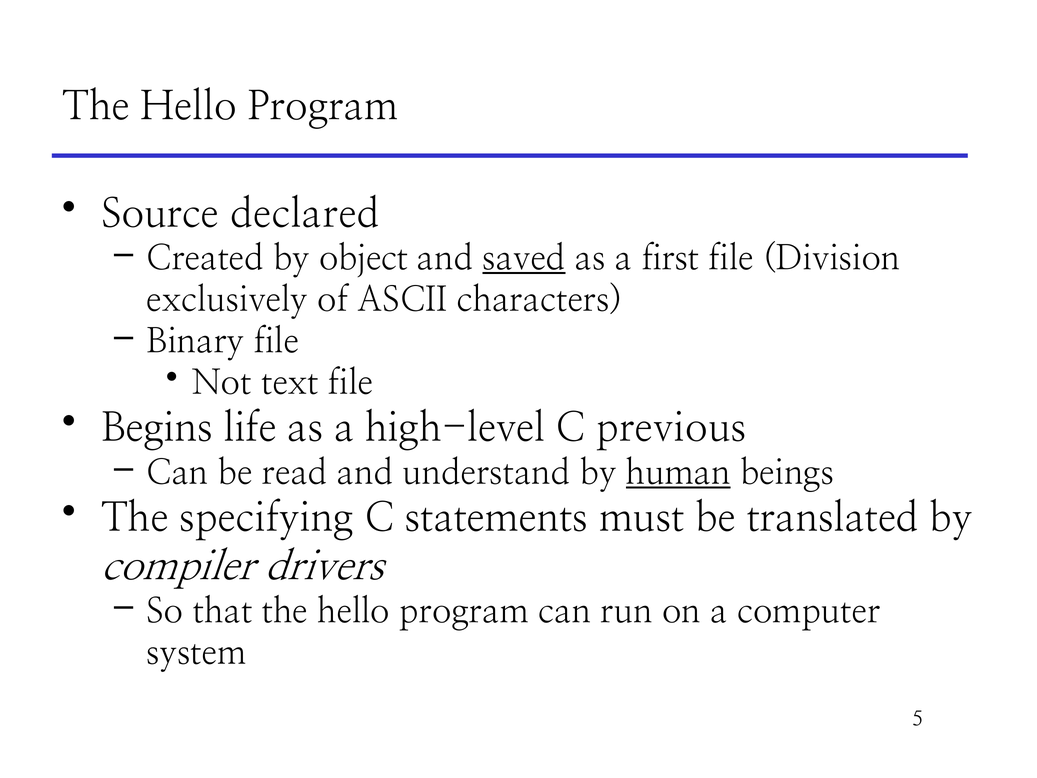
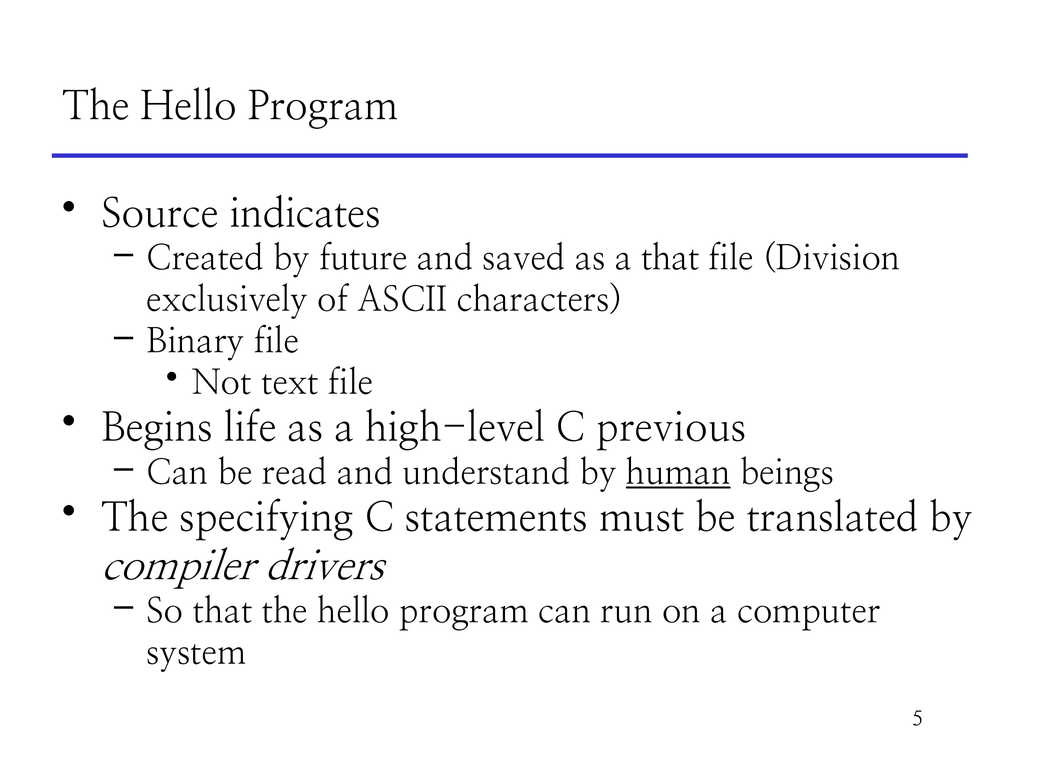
declared: declared -> indicates (305, 214)
object: object -> future (364, 258)
saved underline: present -> none (524, 258)
a first: first -> that (671, 258)
